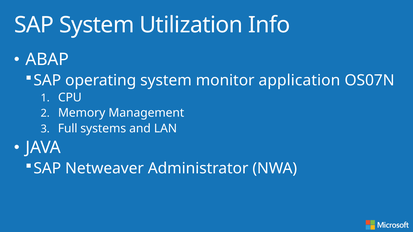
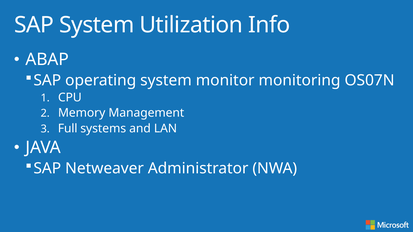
application: application -> monitoring (299, 80)
